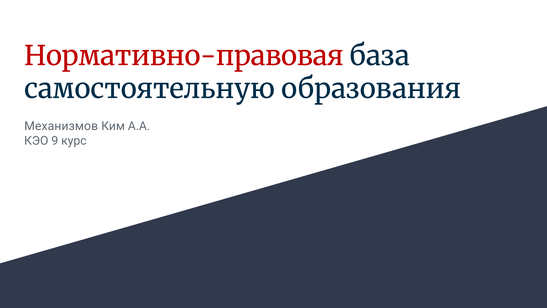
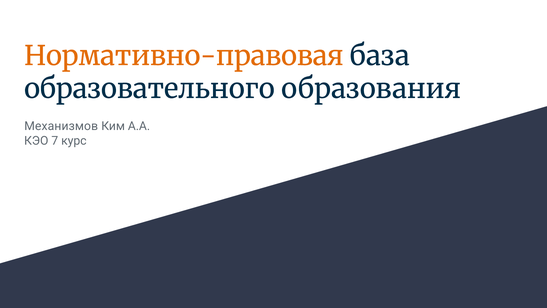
Нормативно-правовая colour: red -> orange (184, 56)
самостоятельную: самостоятельную -> образовательного (149, 89)
9: 9 -> 7 (55, 141)
